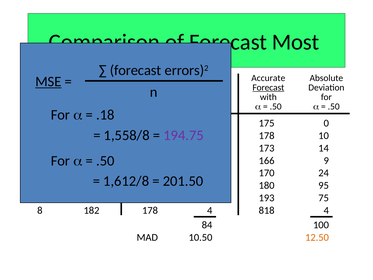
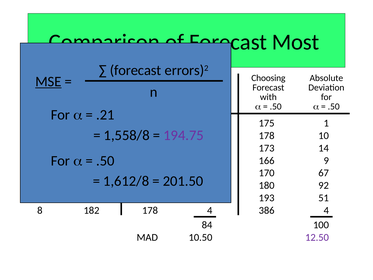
Accurate: Accurate -> Choosing (268, 78)
Forecast underline: present -> none (268, 87)
.18: .18 -> .21 (105, 115)
175 0: 0 -> 1 (326, 123)
24: 24 -> 67 (324, 173)
95: 95 -> 92 (324, 185)
75: 75 -> 51 (324, 198)
818: 818 -> 386 (267, 210)
12.50 colour: orange -> purple (317, 237)
